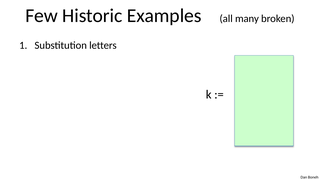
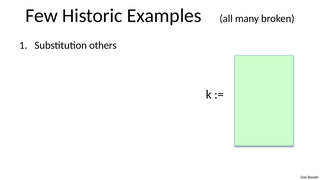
letters: letters -> others (103, 45)
